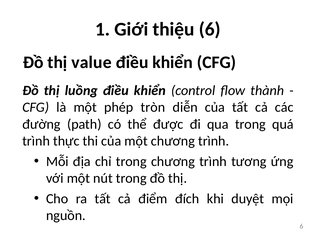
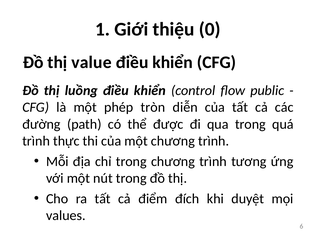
thiệu 6: 6 -> 0 (210, 29)
thành: thành -> public (267, 91)
nguồn: nguồn -> values (66, 216)
